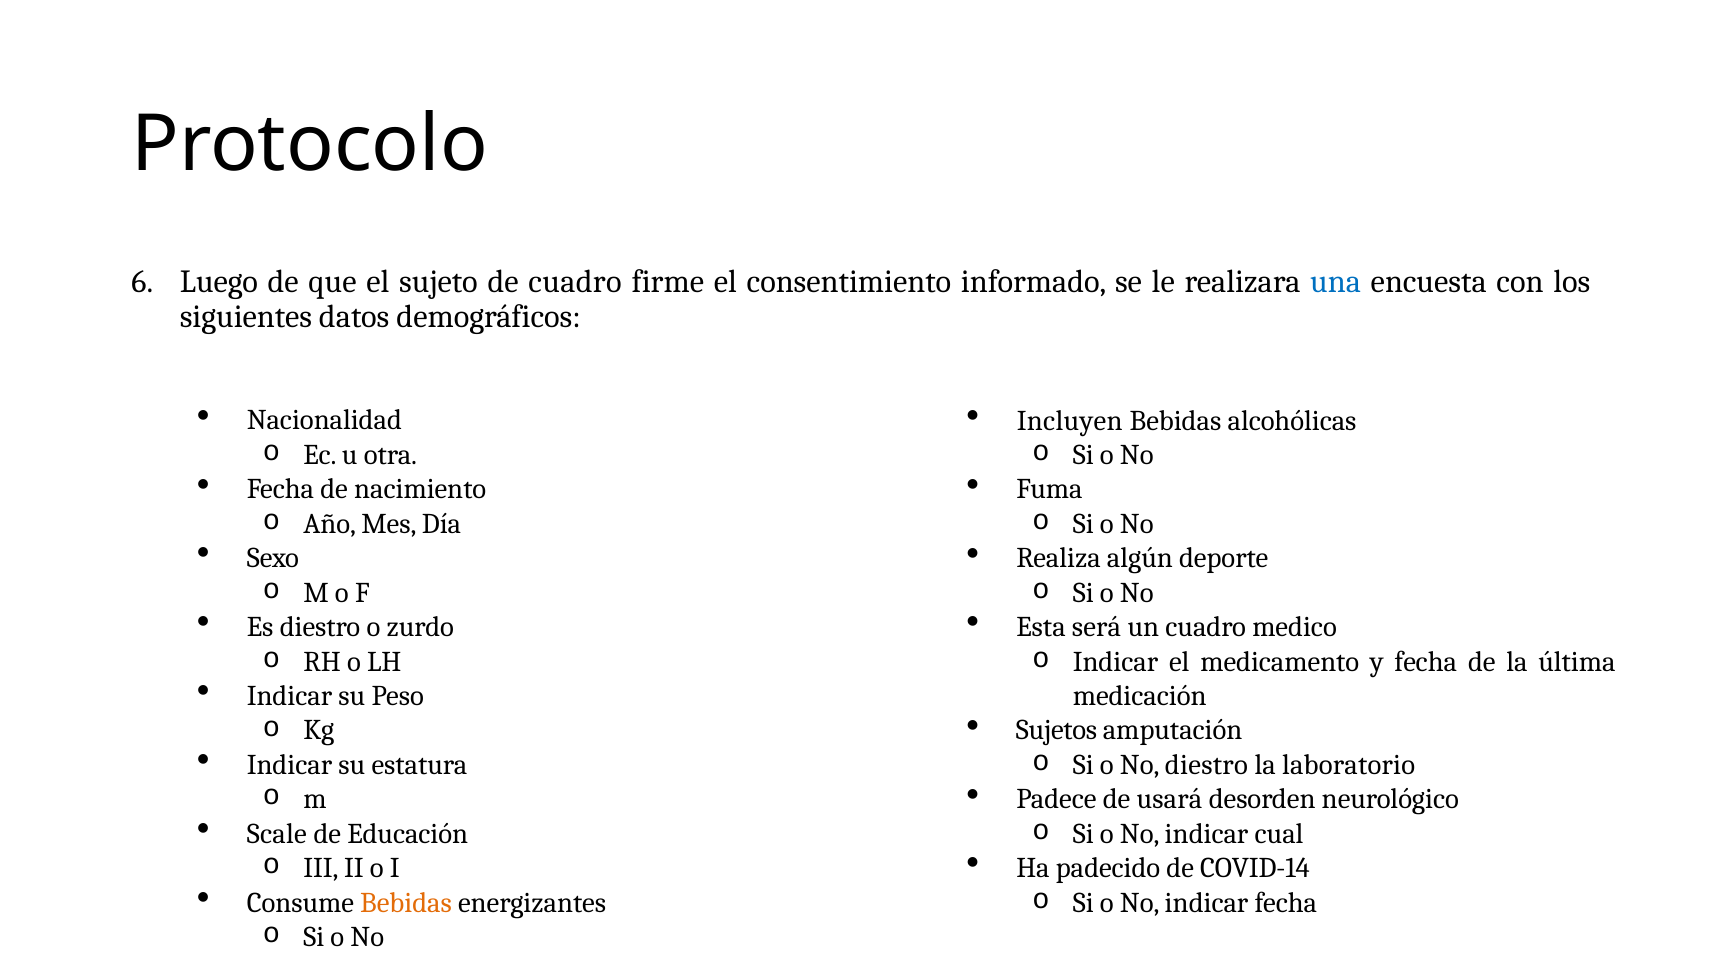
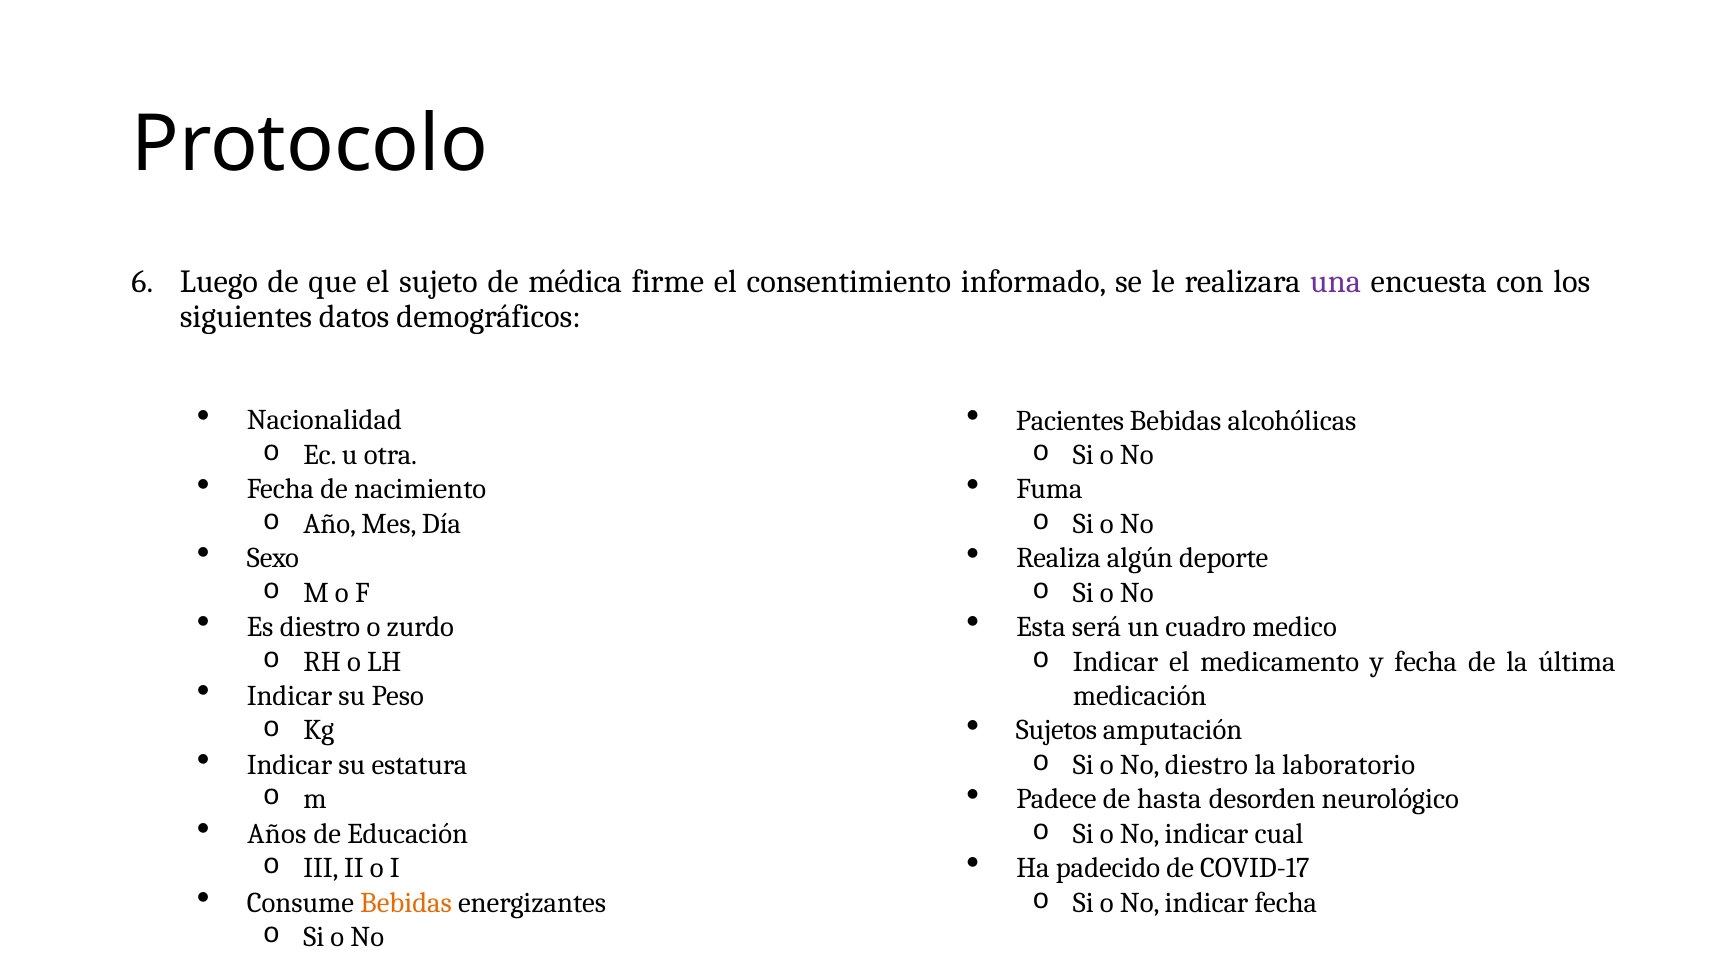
de cuadro: cuadro -> médica (575, 282)
una colour: blue -> purple (1336, 282)
Incluyen: Incluyen -> Pacientes (1070, 421)
usará: usará -> hasta (1169, 800)
Scale: Scale -> Años (277, 834)
COVID-14: COVID-14 -> COVID-17 (1255, 868)
